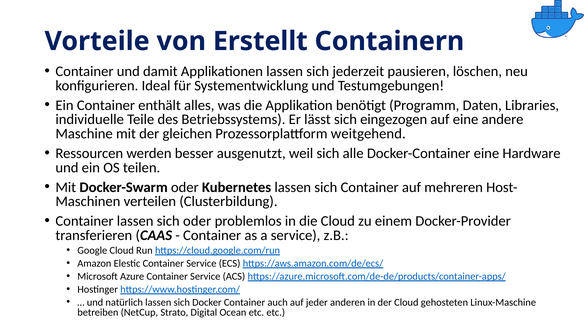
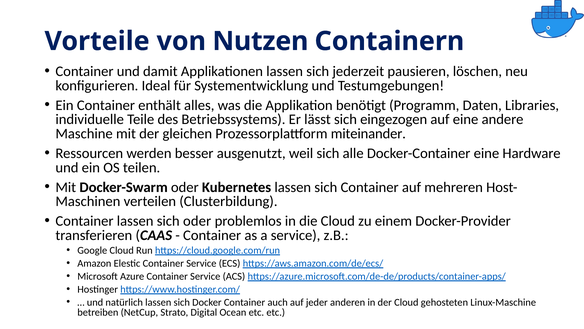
Erstellt: Erstellt -> Nutzen (260, 41)
weitgehend: weitgehend -> miteinander (368, 133)
